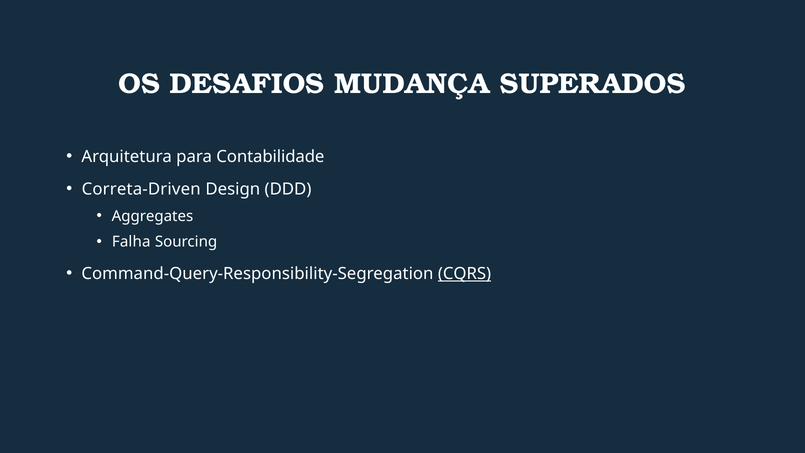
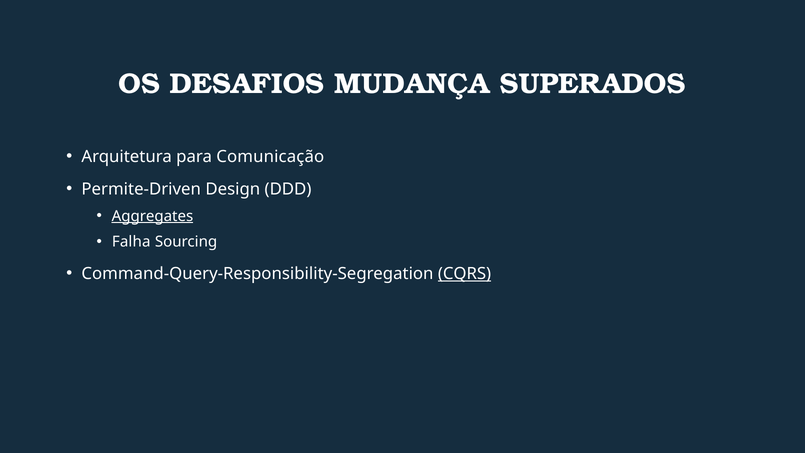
Contabilidade: Contabilidade -> Comunicação (270, 157)
Correta-Driven: Correta-Driven -> Permite-Driven (141, 189)
Aggregates underline: none -> present (152, 216)
